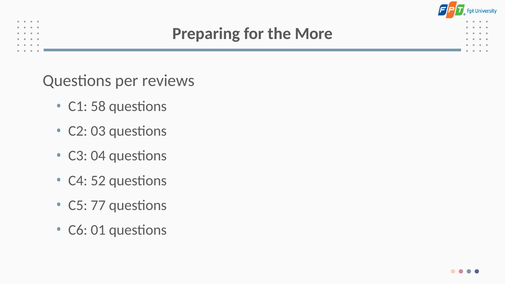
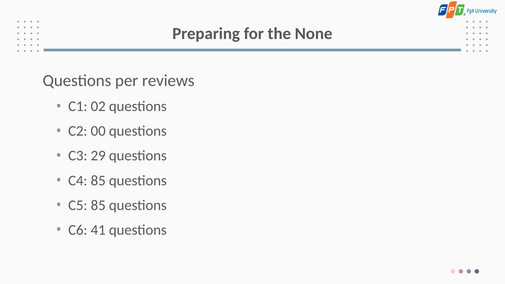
More: More -> None (314, 34)
58: 58 -> 02 (98, 106)
03: 03 -> 00 (98, 131)
04: 04 -> 29 (98, 156)
C4 52: 52 -> 85 (98, 181)
C5 77: 77 -> 85 (98, 205)
01: 01 -> 41 (98, 230)
